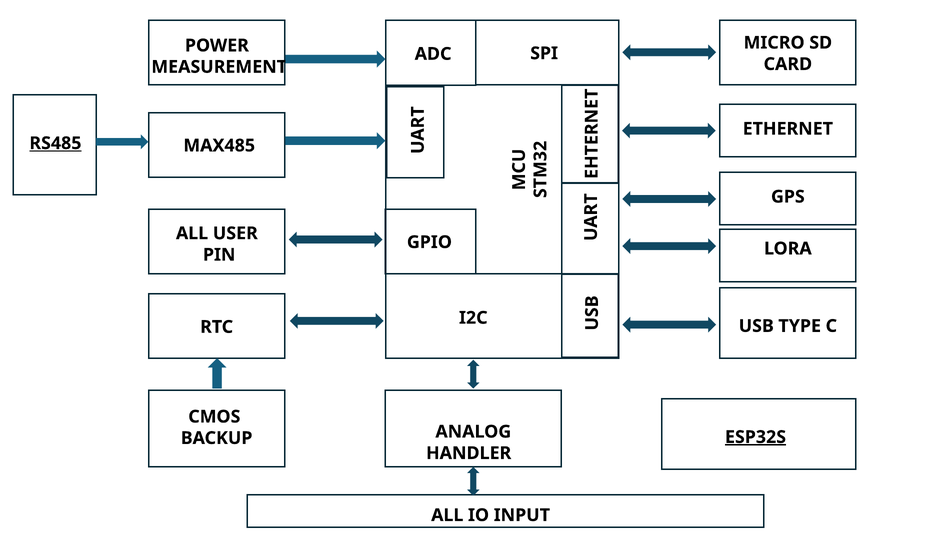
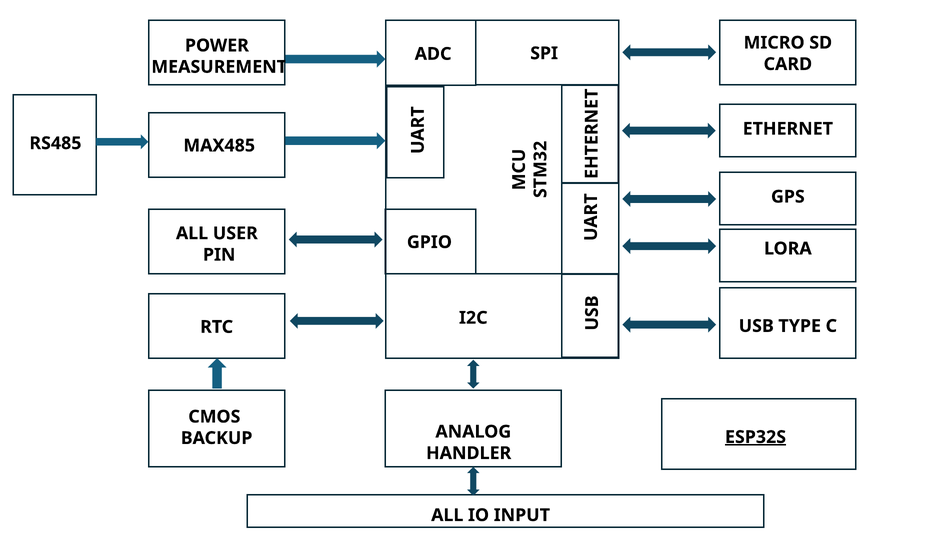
RS485 underline: present -> none (55, 143)
